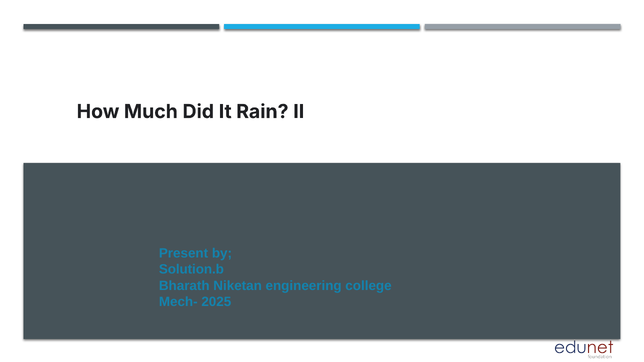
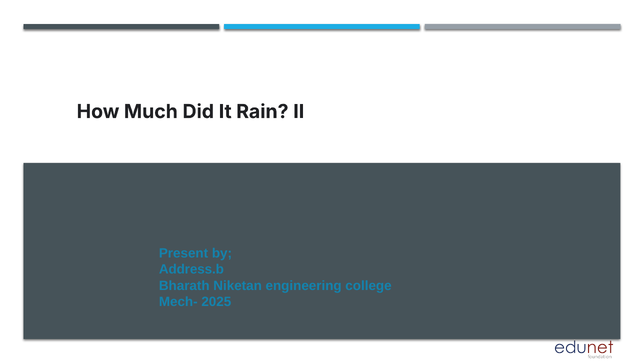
Solution.b: Solution.b -> Address.b (191, 270)
